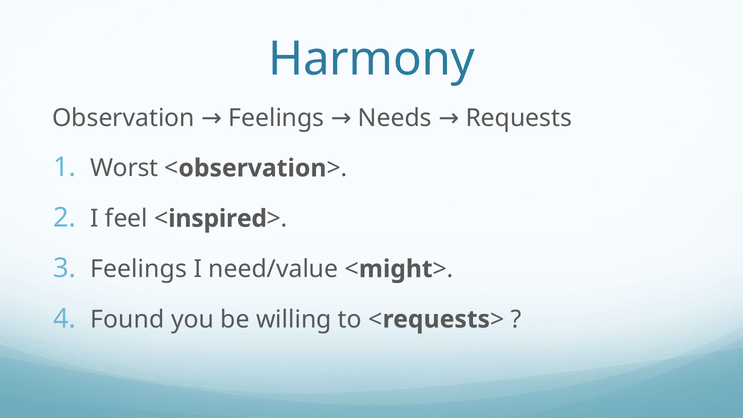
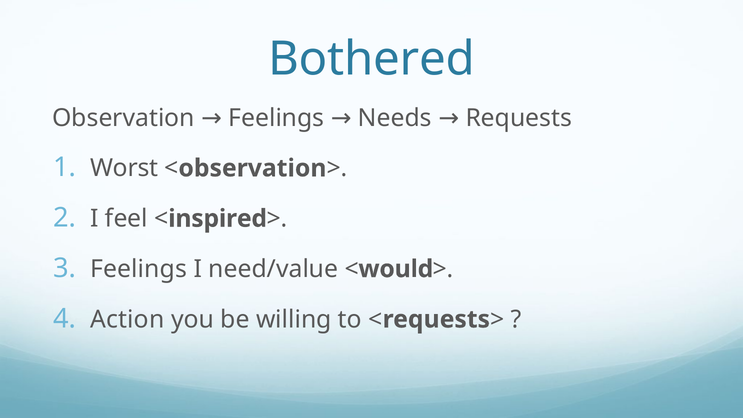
Harmony: Harmony -> Bothered (371, 59)
might: might -> would (396, 269)
Found: Found -> Action (127, 319)
